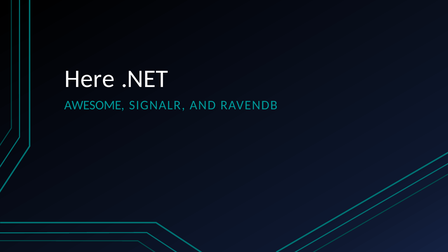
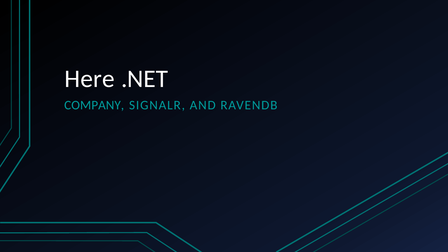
AWESOME: AWESOME -> COMPANY (94, 105)
